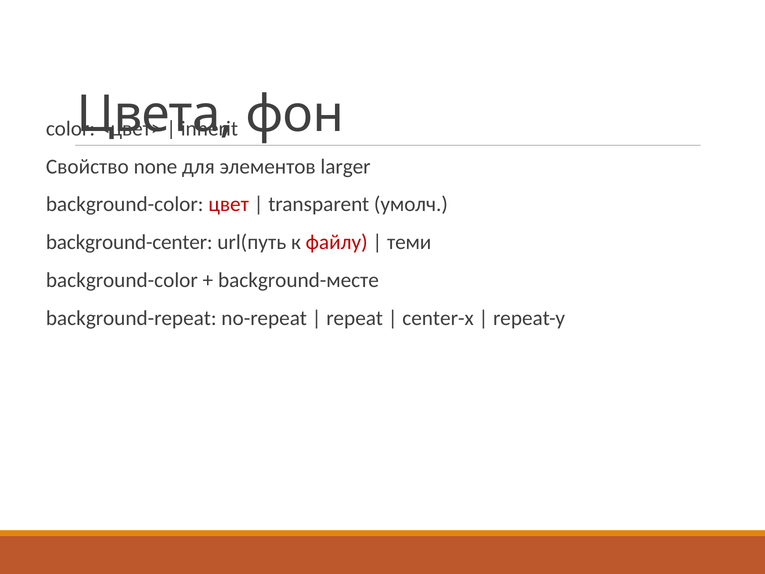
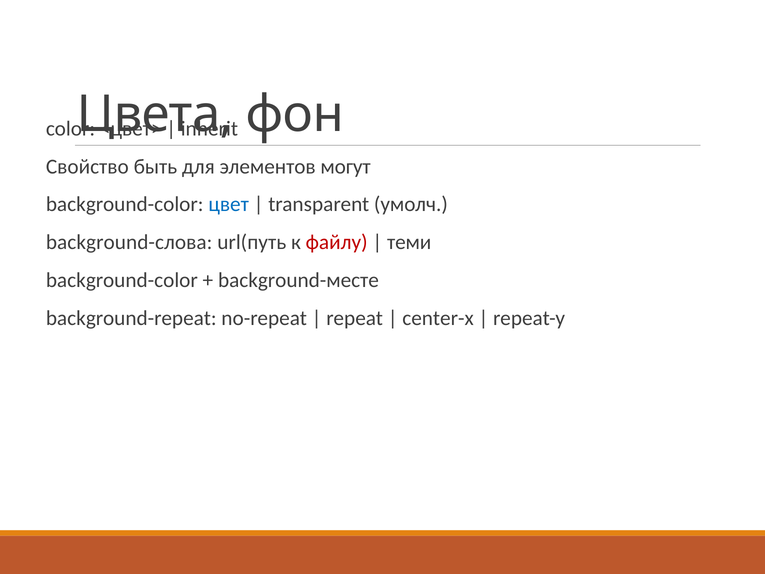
none: none -> быть (155, 167)
larger: larger -> могут (346, 167)
цвет colour: red -> blue (229, 204)
background-center: background-center -> background-слова (129, 242)
